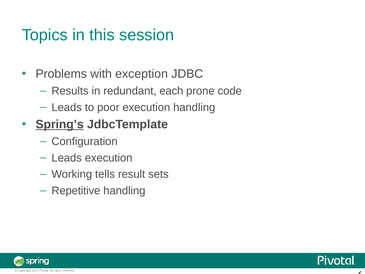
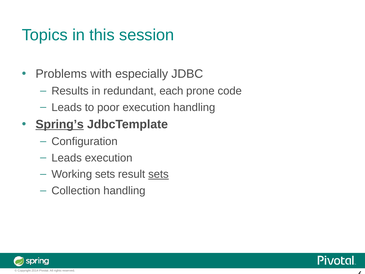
exception: exception -> especially (142, 74)
Working tells: tells -> sets (105, 174)
sets underline: none -> present (158, 174)
Repetitive: Repetitive -> Collection (76, 191)
